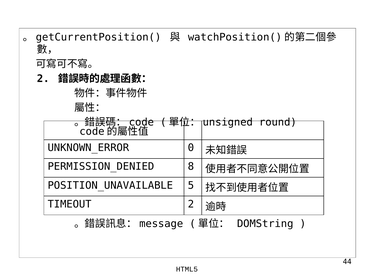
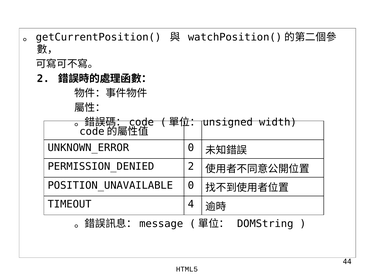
round: round -> width (278, 122)
8: 8 -> 2 (191, 167)
5: 5 -> 0 (191, 186)
TIMEOUT 2: 2 -> 4 (191, 205)
